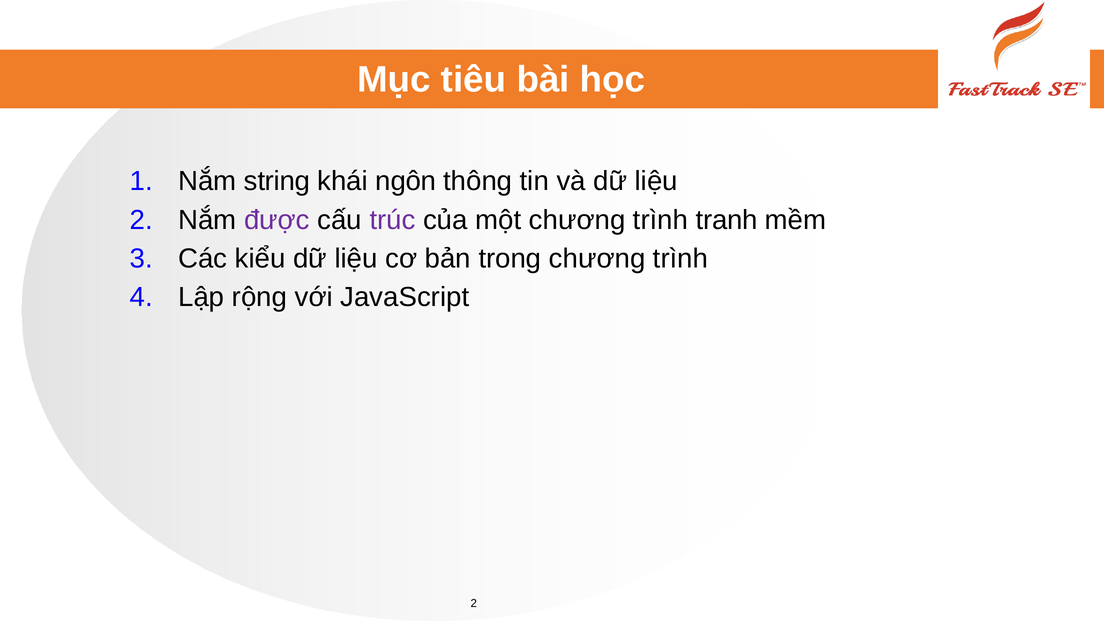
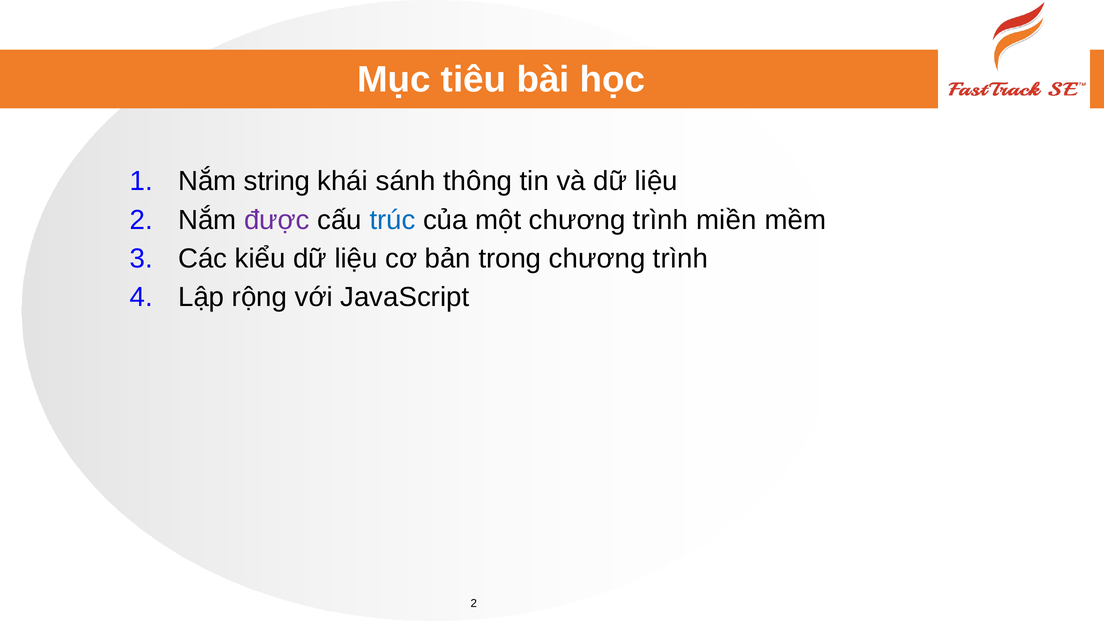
ngôn: ngôn -> sánh (406, 181)
trúc colour: purple -> blue (393, 220)
tranh: tranh -> miền (726, 220)
